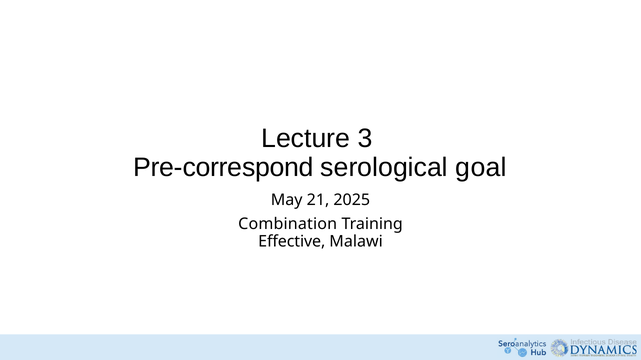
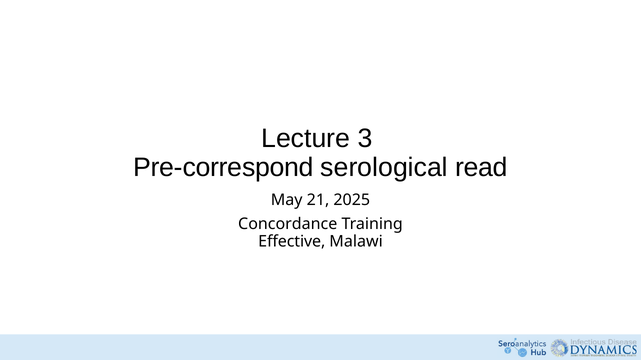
goal: goal -> read (481, 168)
Combination: Combination -> Concordance (288, 224)
